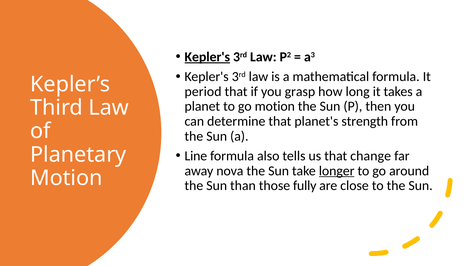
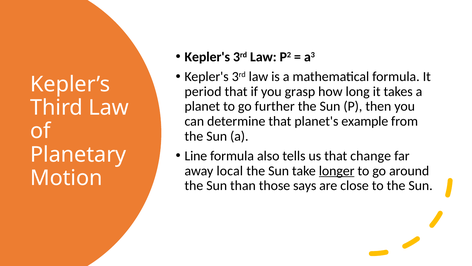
Kepler's underline: present -> none (207, 57)
go motion: motion -> further (275, 106)
strength: strength -> example (365, 121)
nova: nova -> local (230, 170)
fully: fully -> says (305, 185)
